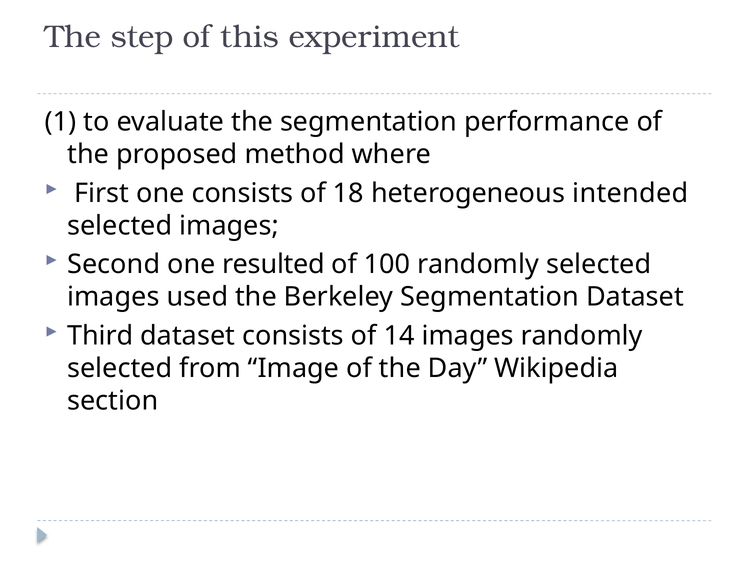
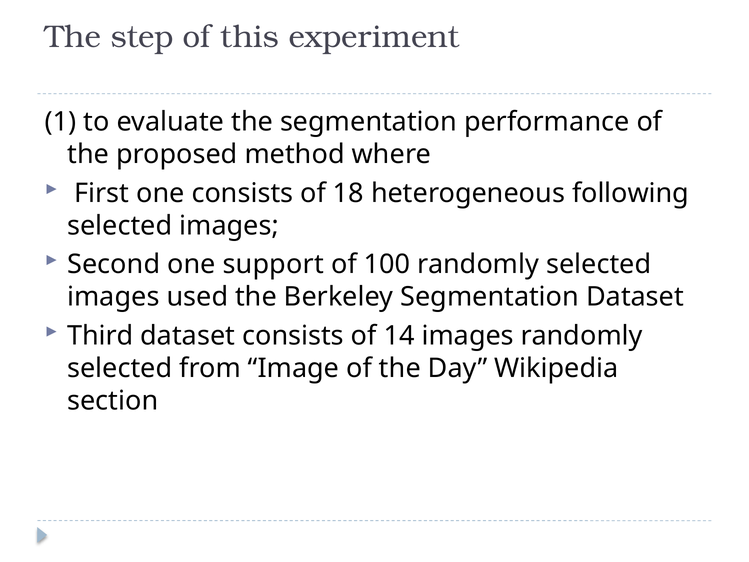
intended: intended -> following (630, 193)
resulted: resulted -> support (273, 264)
